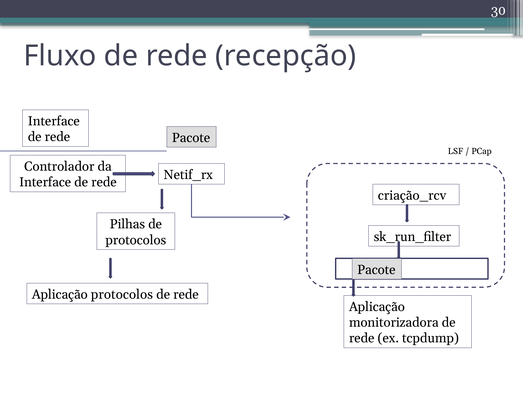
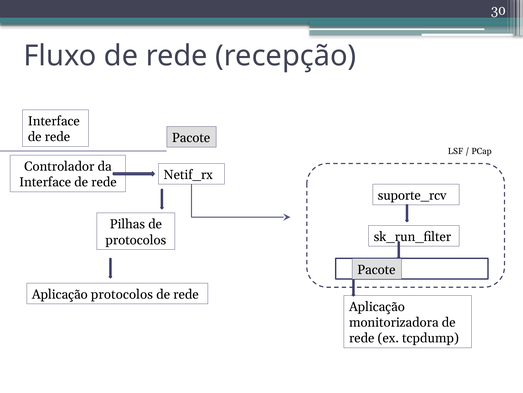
criação_rcv: criação_rcv -> suporte_rcv (412, 195)
